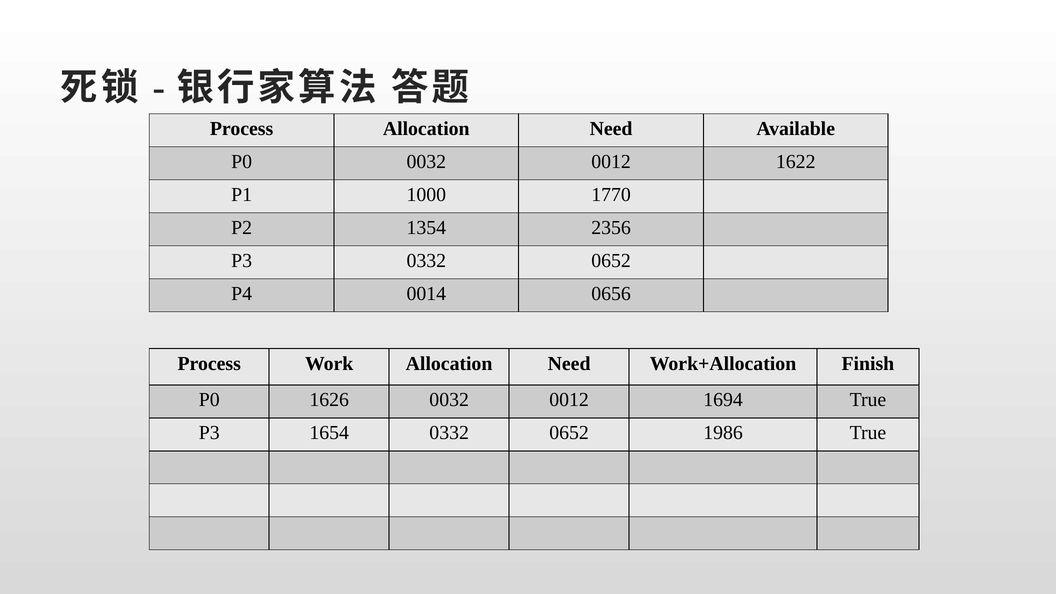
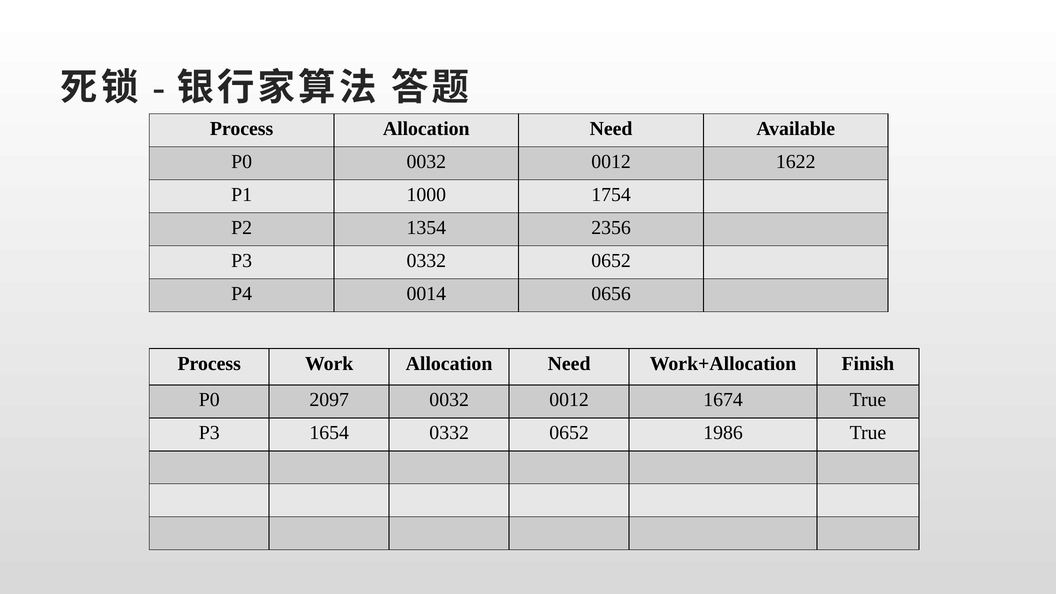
1770: 1770 -> 1754 (611, 195)
1626: 1626 -> 2097 (329, 400)
1694: 1694 -> 1674 (723, 400)
